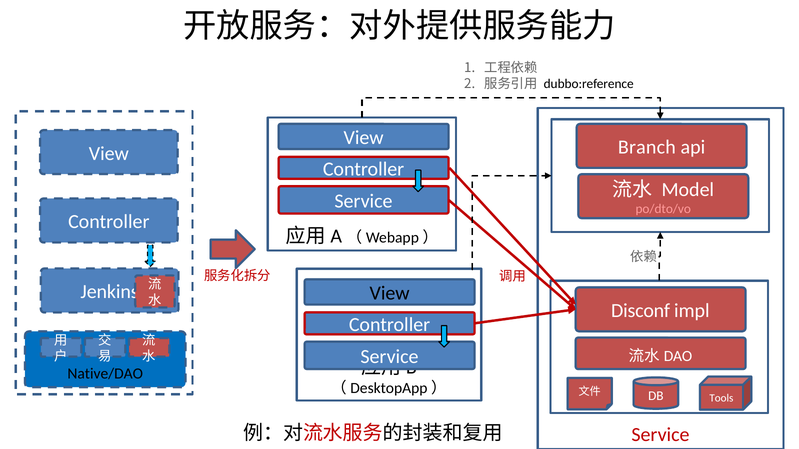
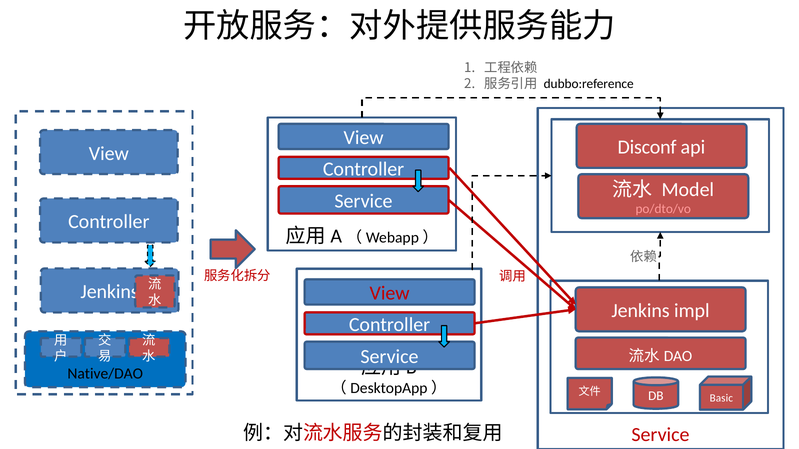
Branch: Branch -> Disconf (647, 147)
View colour: black -> red (390, 294)
Disconf: Disconf -> Jenkins (641, 311)
Tools: Tools -> Basic (721, 398)
